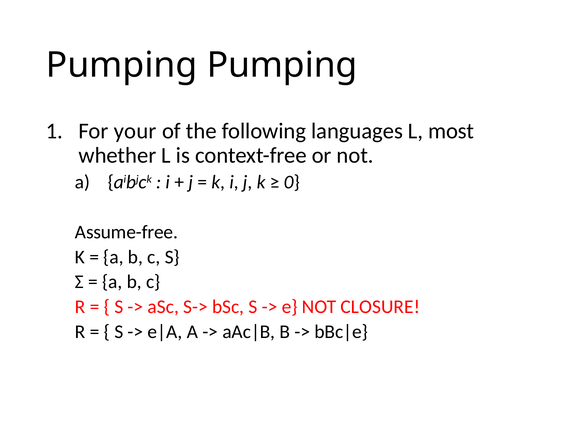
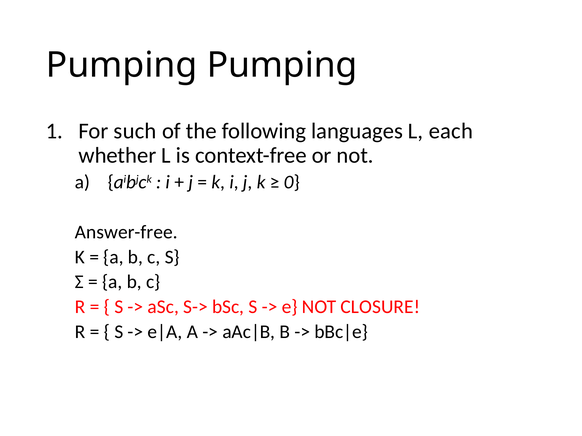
your: your -> such (135, 131)
most: most -> each (451, 131)
Assume-free: Assume-free -> Answer-free (126, 232)
